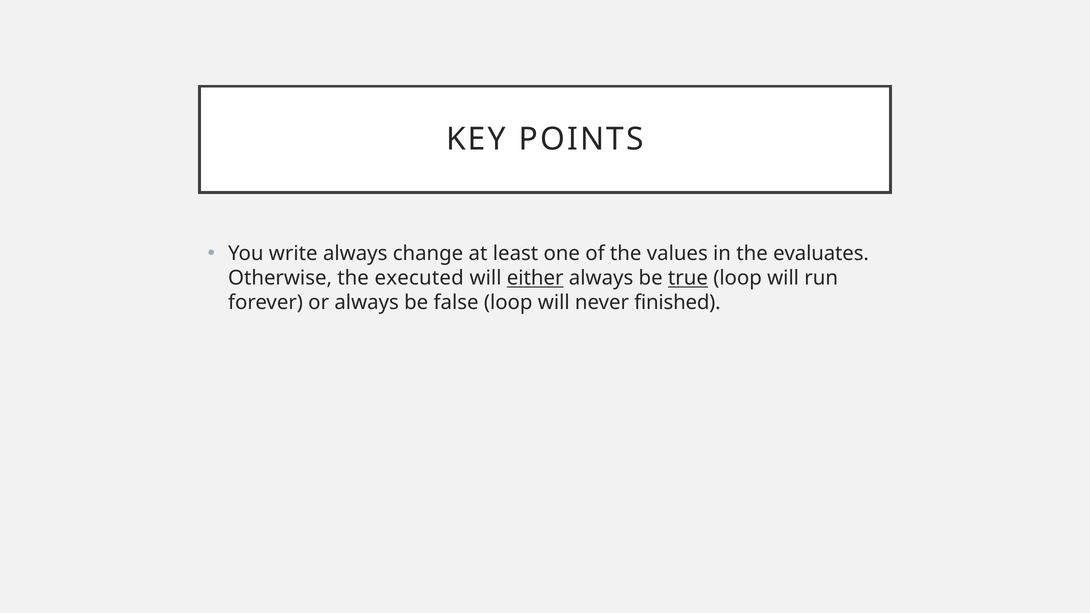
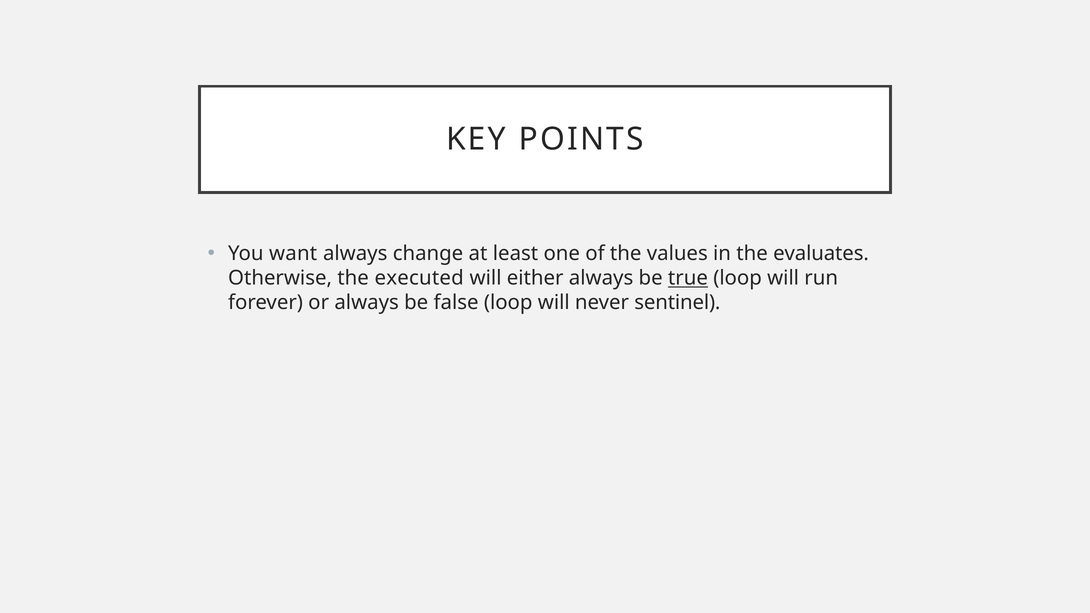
write: write -> want (293, 254)
either underline: present -> none (535, 278)
finished: finished -> sentinel (677, 303)
